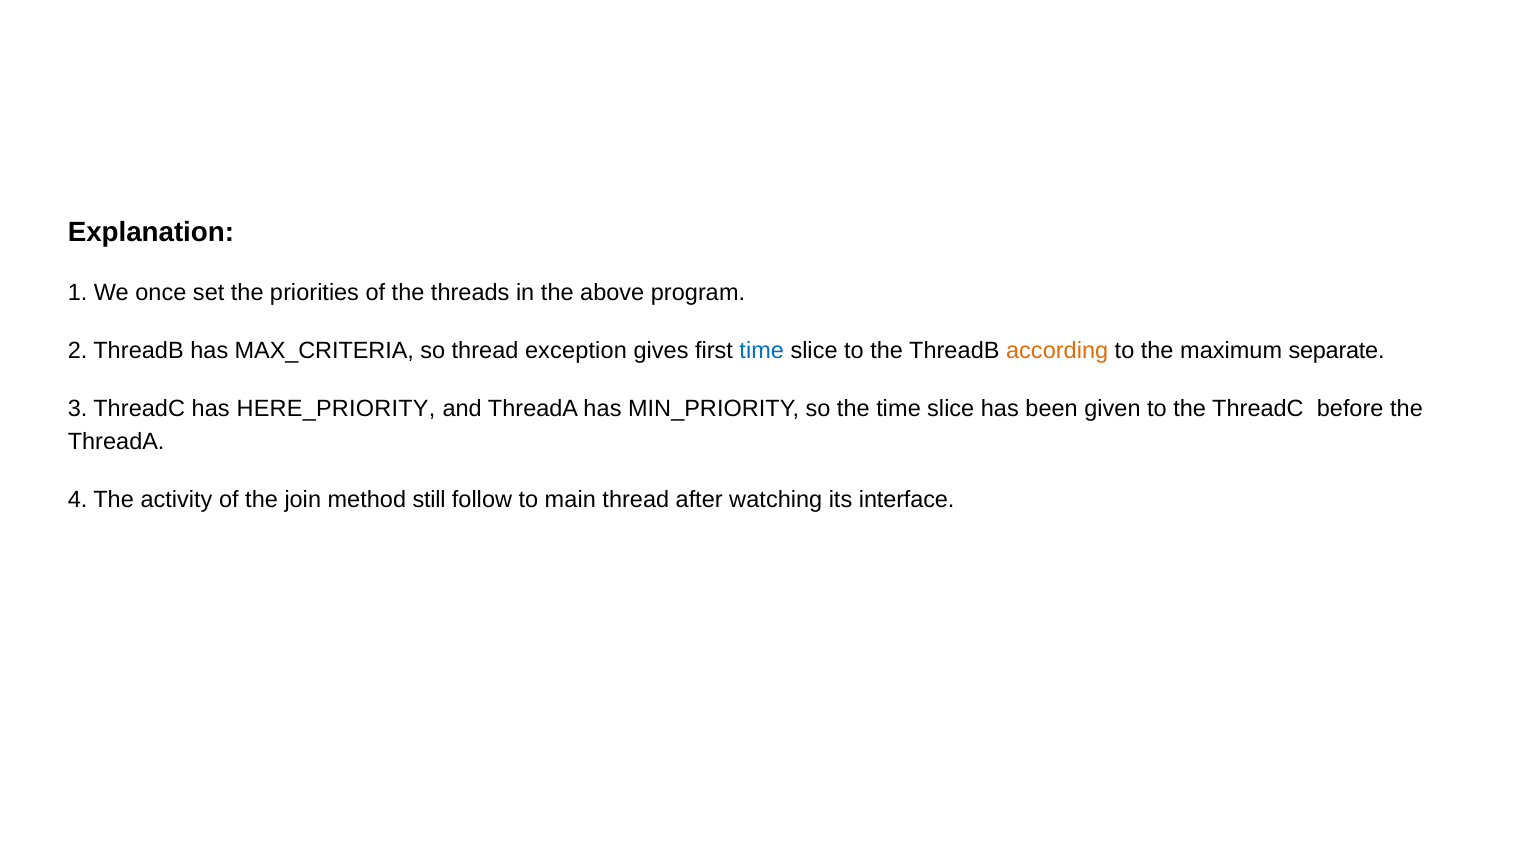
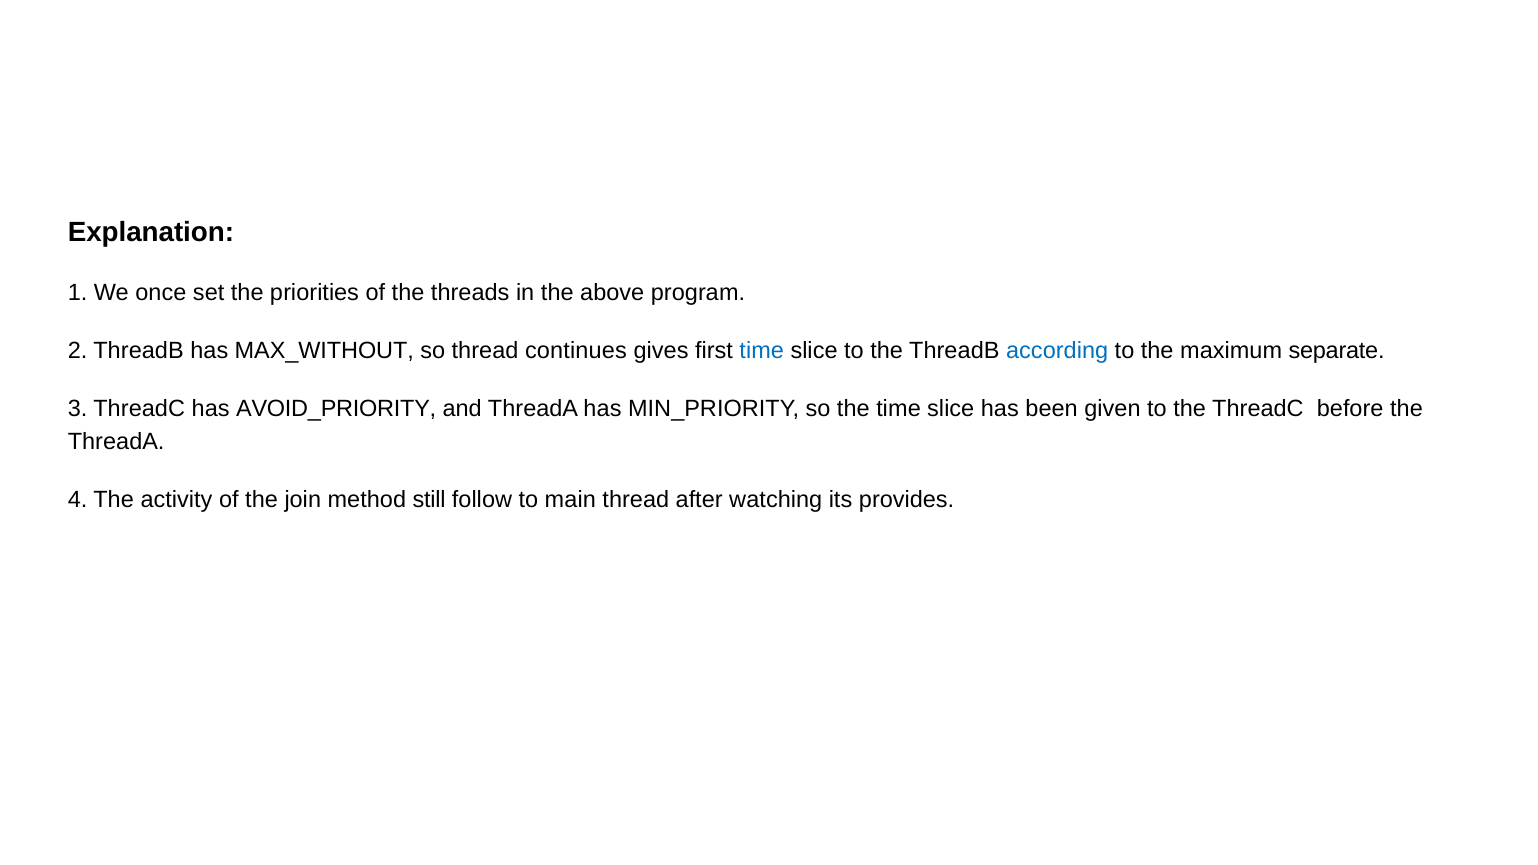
MAX_CRITERIA: MAX_CRITERIA -> MAX_WITHOUT (324, 351)
exception: exception -> continues (576, 351)
according colour: orange -> blue (1057, 351)
HERE_PRIORITY: HERE_PRIORITY -> AVOID_PRIORITY (336, 409)
interface: interface -> provides (907, 500)
